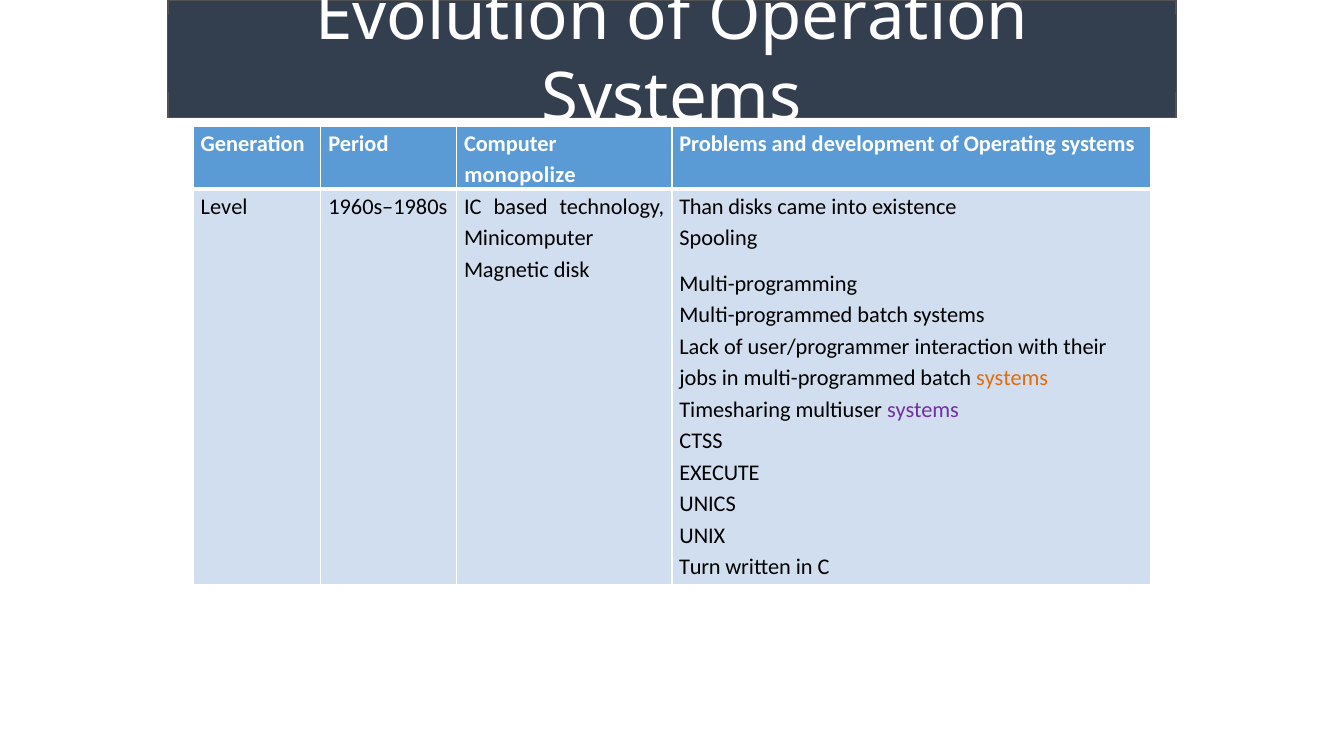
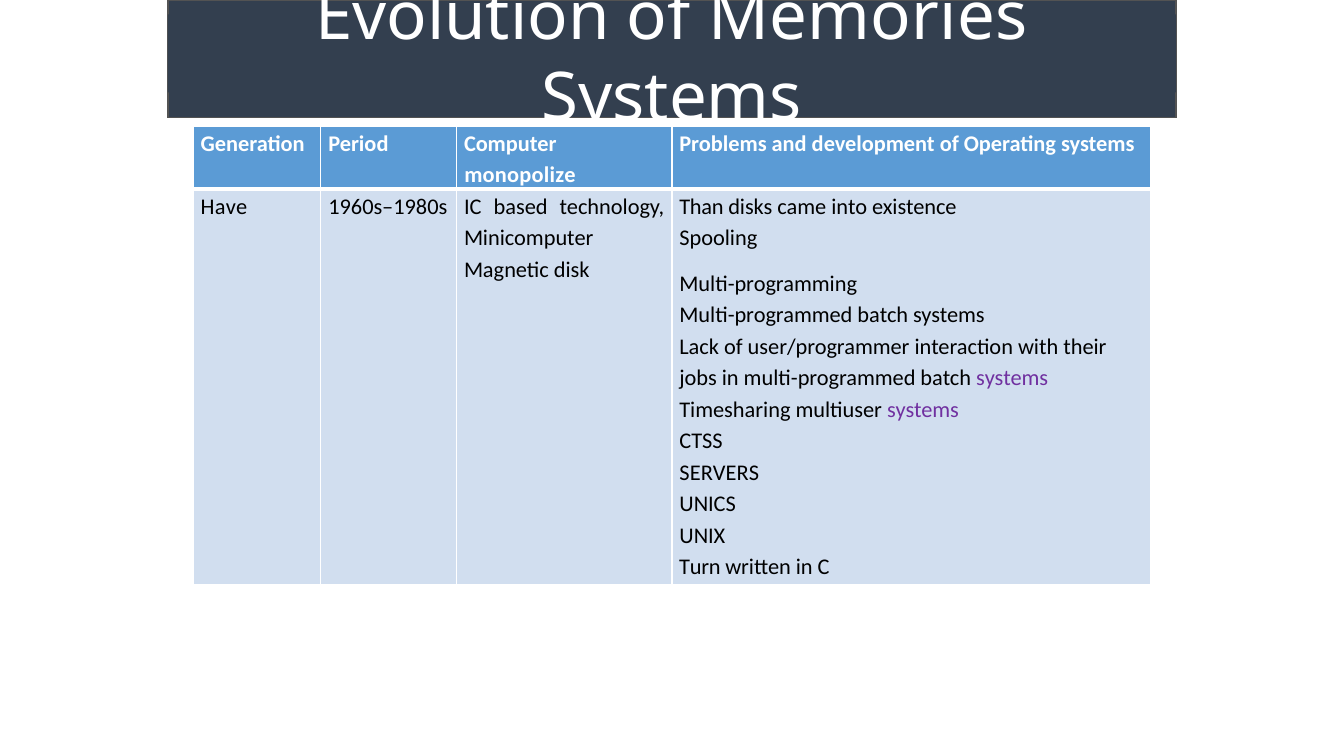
Operation: Operation -> Memories (868, 18)
Level: Level -> Have (224, 207)
systems colour: orange -> purple (1012, 378)
EXECUTE: EXECUTE -> SERVERS (719, 473)
